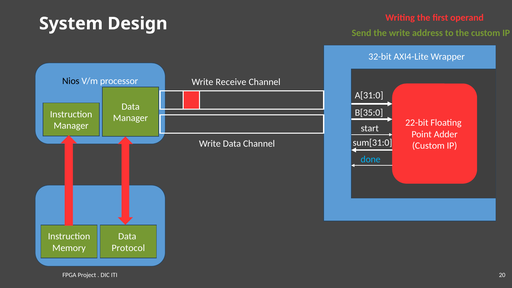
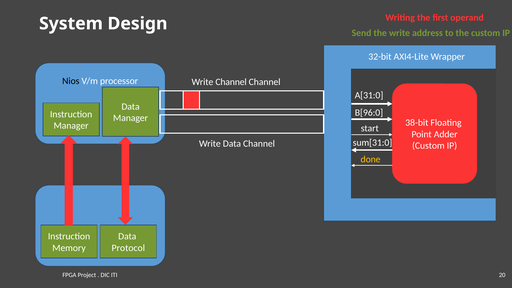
Write Receive: Receive -> Channel (231, 82)
B[35:0: B[35:0 -> B[96:0 (369, 113)
22-bit: 22-bit -> 38-bit (417, 123)
done colour: light blue -> yellow (371, 159)
